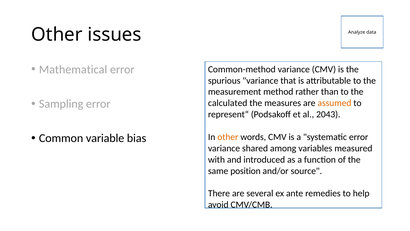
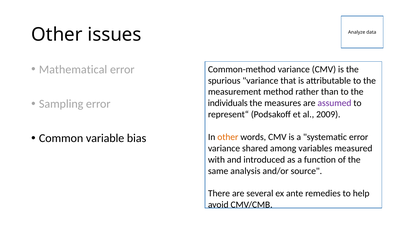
calculated: calculated -> individuals (228, 103)
assumed colour: orange -> purple (334, 103)
2043: 2043 -> 2009 (328, 114)
position: position -> analysis (245, 171)
